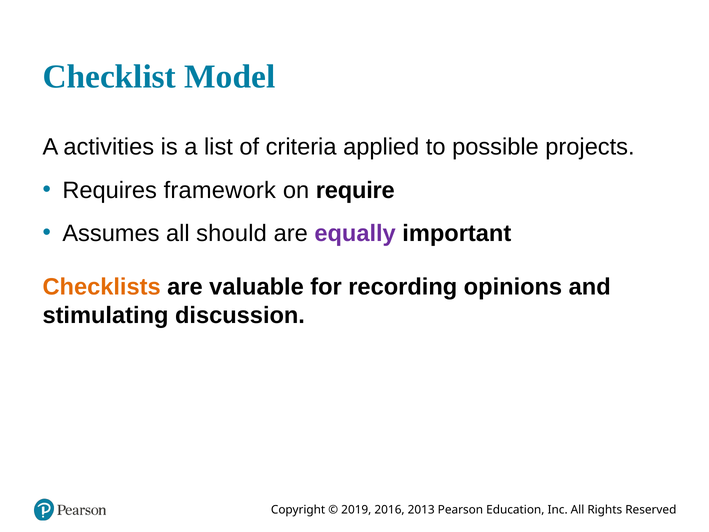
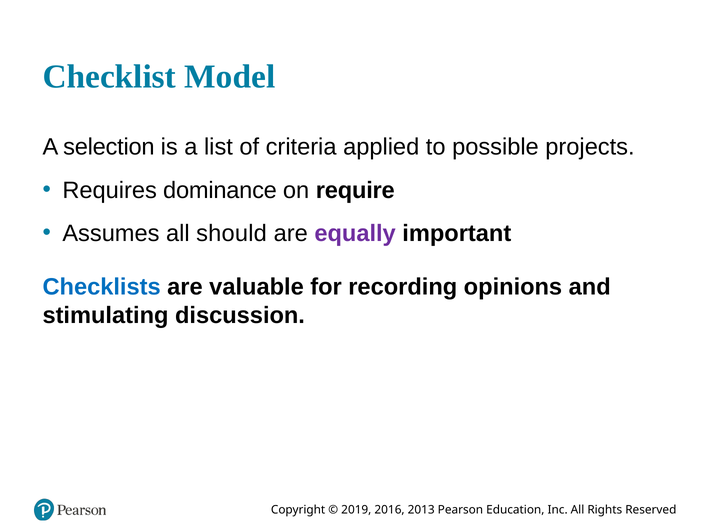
activities: activities -> selection (109, 147)
framework: framework -> dominance (220, 190)
Checklists colour: orange -> blue (102, 287)
